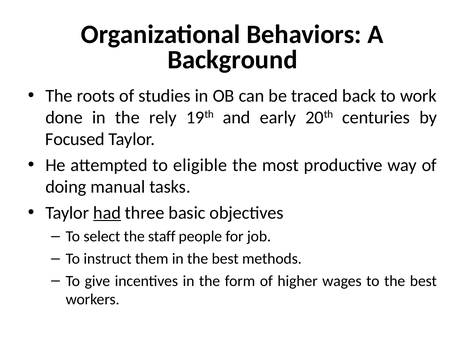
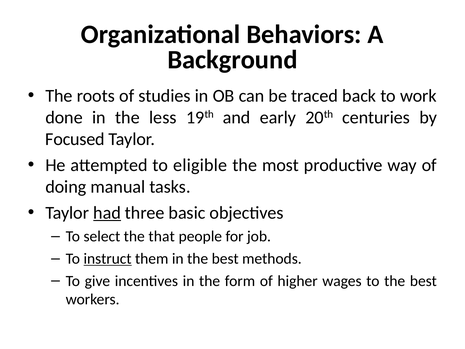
rely: rely -> less (163, 118)
staff: staff -> that (162, 236)
instruct underline: none -> present (108, 258)
